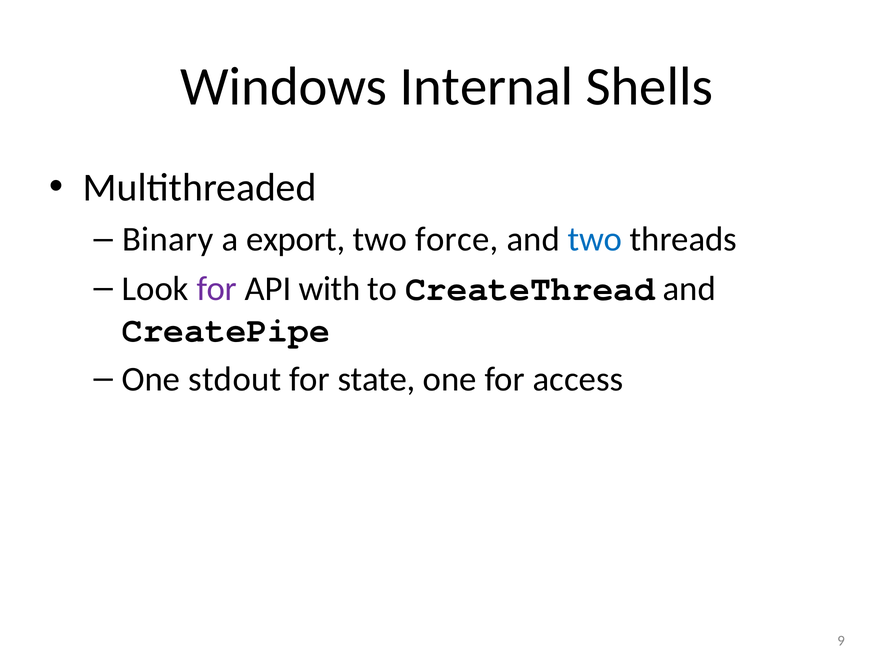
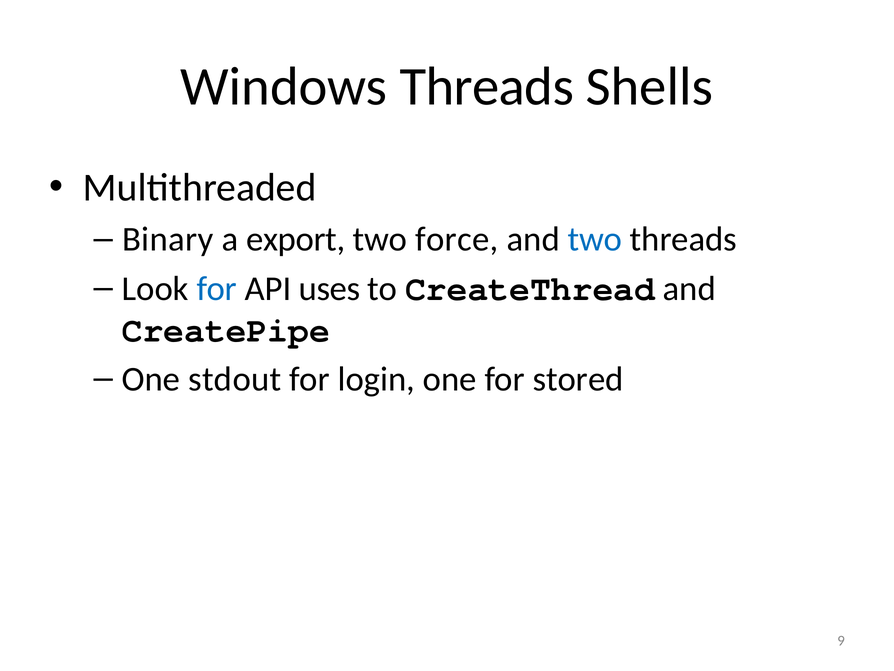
Windows Internal: Internal -> Threads (487, 87)
for colour: purple -> blue (217, 288)
with: with -> uses (330, 288)
state: state -> login (376, 379)
access: access -> stored (578, 379)
